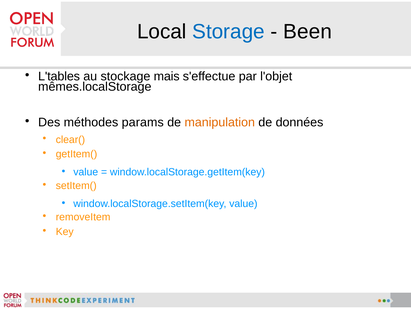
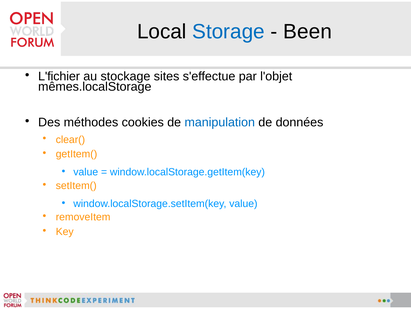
L'tables: L'tables -> L'fichier (59, 76)
mais: mais -> sites (167, 76)
params: params -> cookies (143, 122)
manipulation colour: orange -> blue (220, 122)
